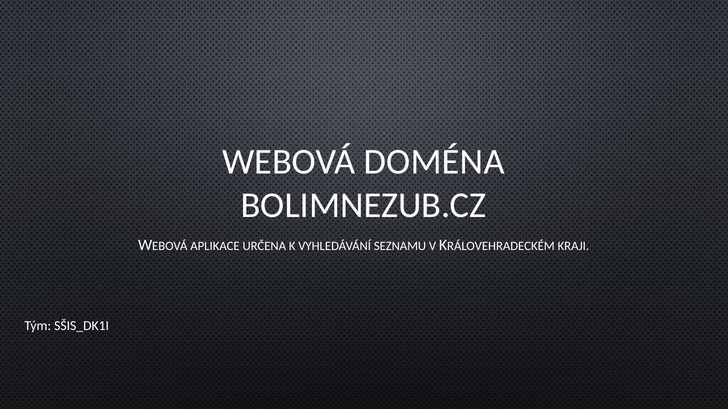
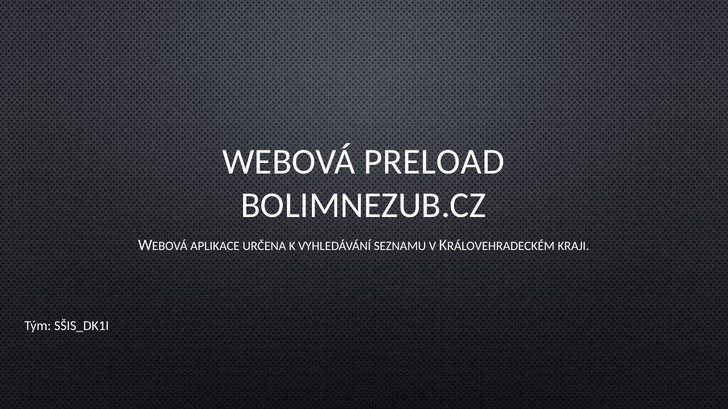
DOMÉNA: DOMÉNA -> PRELOAD (434, 162)
